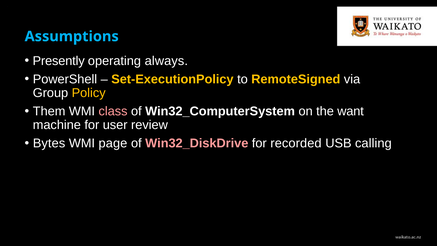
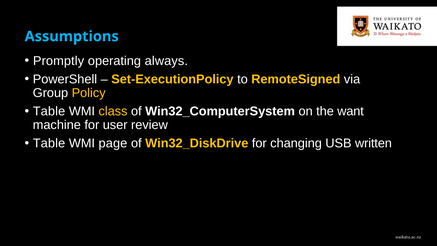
Presently: Presently -> Promptly (59, 61)
Them: Them -> Table (49, 111)
class colour: pink -> yellow (113, 111)
Bytes: Bytes -> Table (49, 143)
Win32_DiskDrive colour: pink -> yellow (197, 143)
recorded: recorded -> changing (296, 143)
calling: calling -> written (373, 143)
